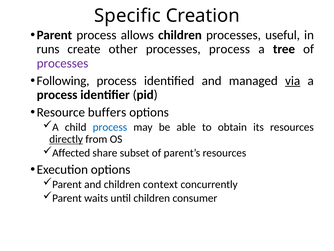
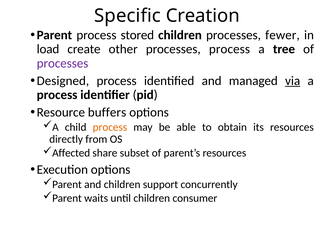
allows: allows -> stored (137, 35)
useful: useful -> fewer (282, 35)
runs: runs -> load (48, 49)
Following: Following -> Designed (63, 81)
process colour: blue -> orange (110, 127)
directly underline: present -> none (66, 139)
context: context -> support (161, 184)
